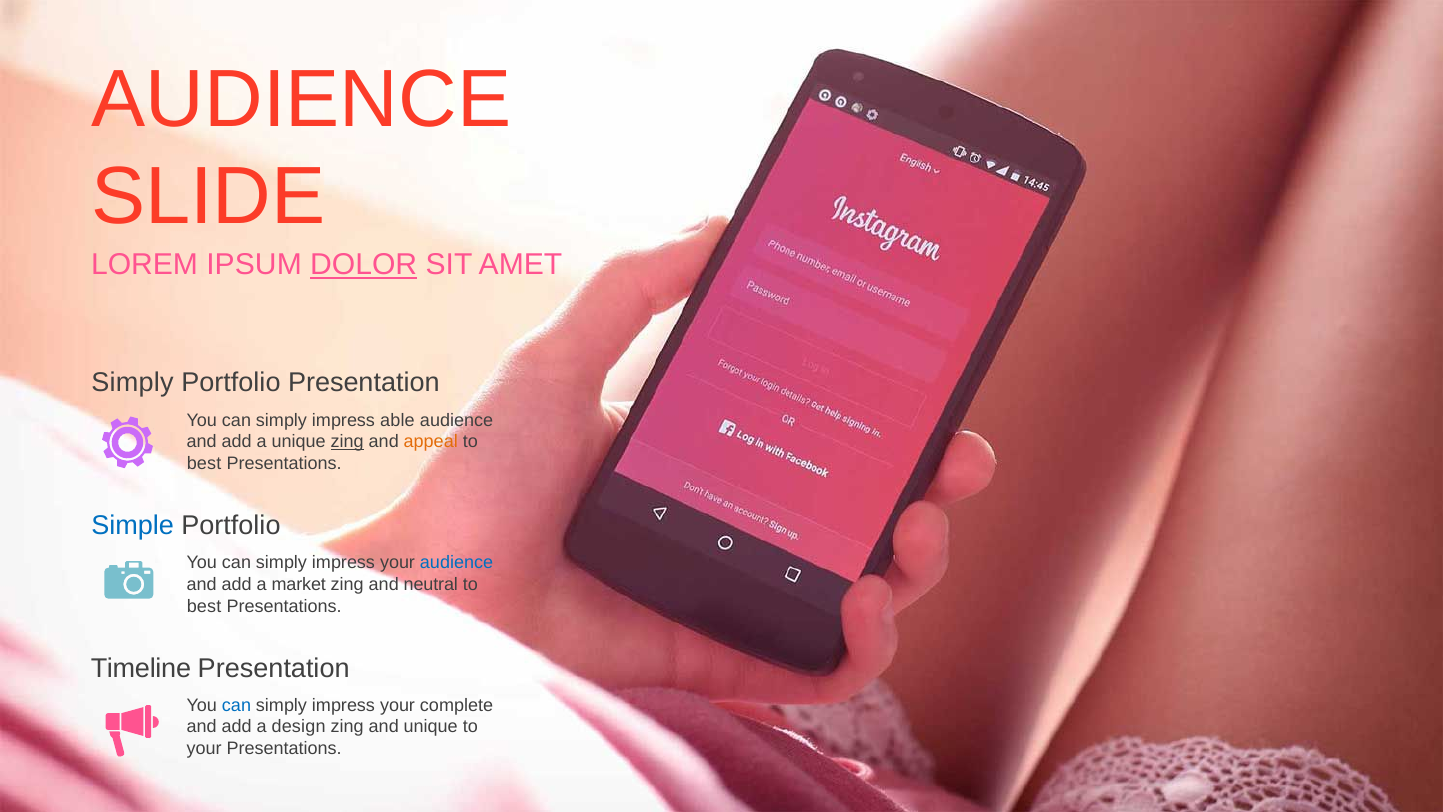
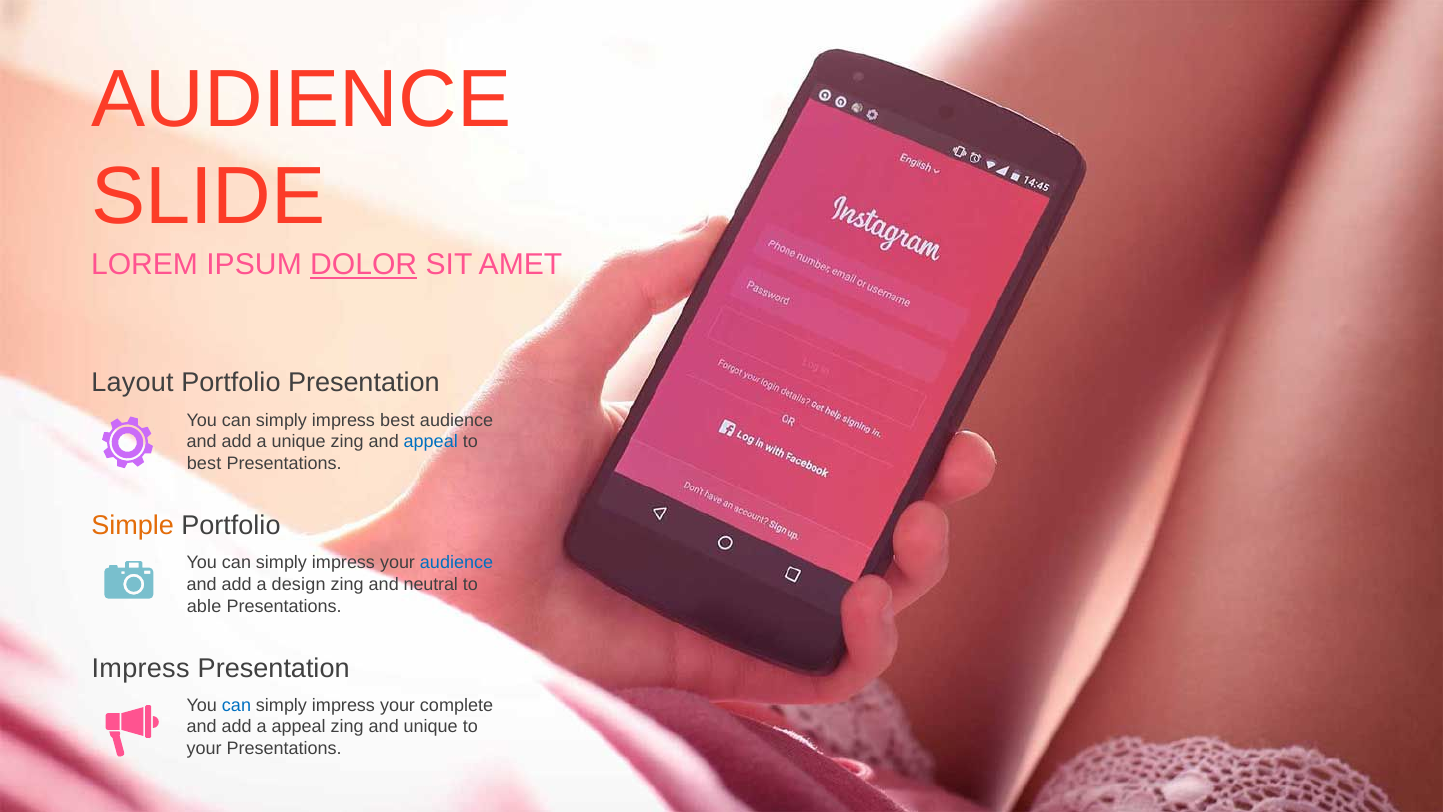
Simply: Simply -> Layout (132, 383)
impress able: able -> best (397, 420)
zing underline: present -> none (347, 442)
appeal colour: orange -> blue (431, 442)
Simple colour: blue -> orange (133, 526)
market: market -> design (299, 584)
best: best -> able (204, 606)
Timeline: Timeline -> Impress (141, 668)
a design: design -> appeal (299, 727)
